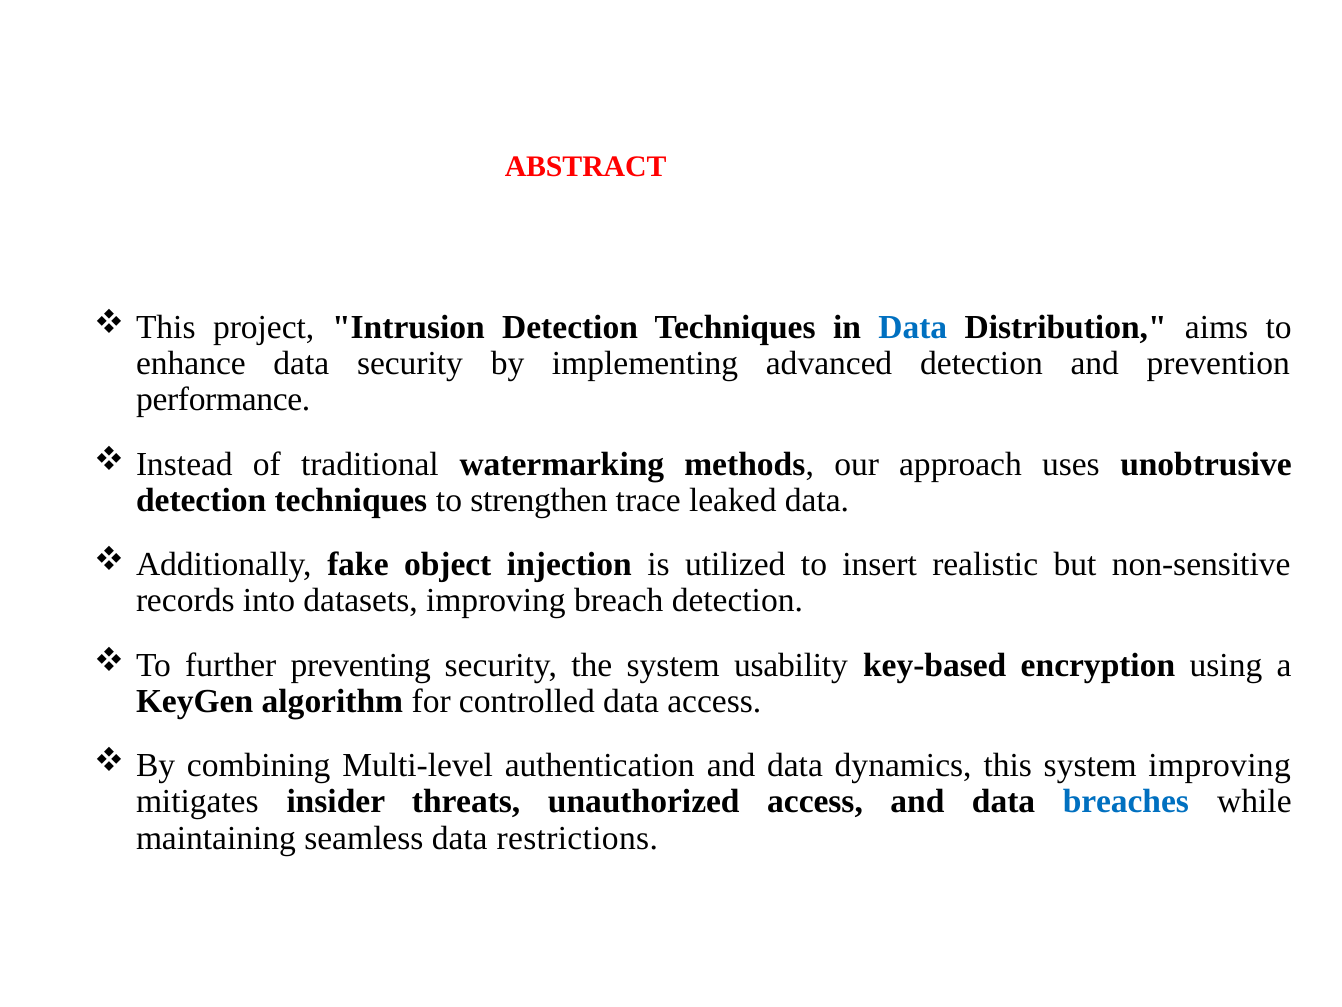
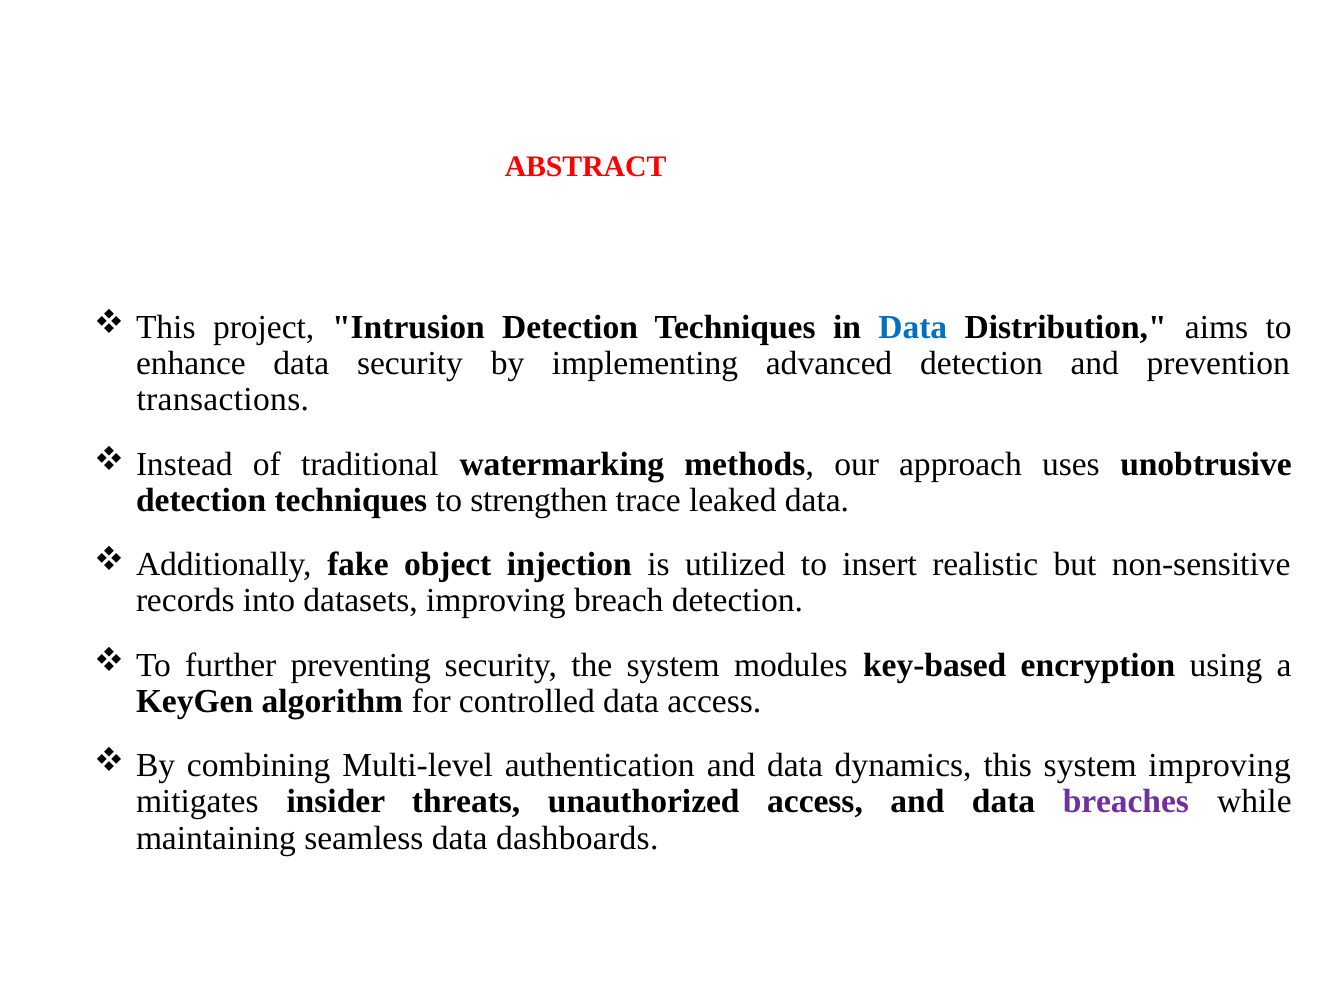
performance: performance -> transactions (223, 400)
usability: usability -> modules (791, 665)
breaches colour: blue -> purple (1126, 801)
restrictions: restrictions -> dashboards (577, 838)
